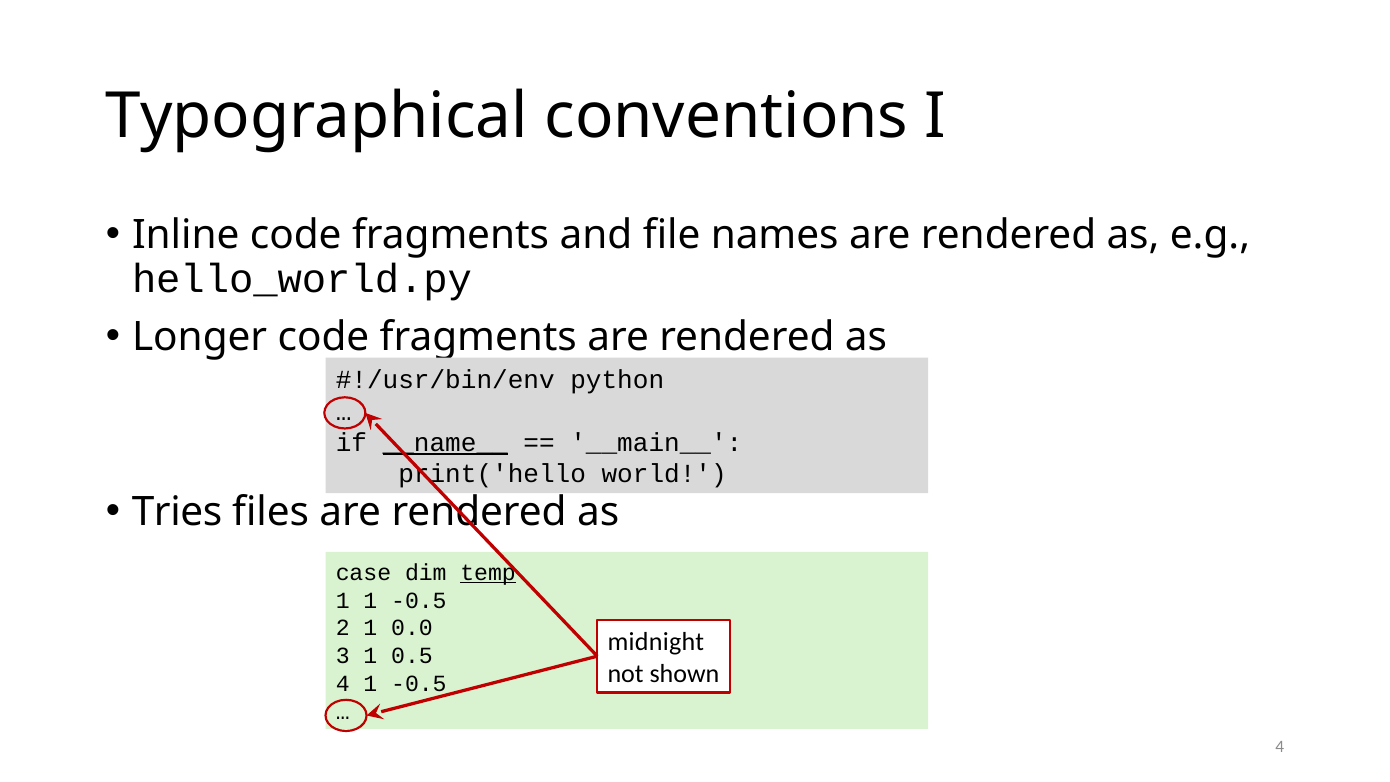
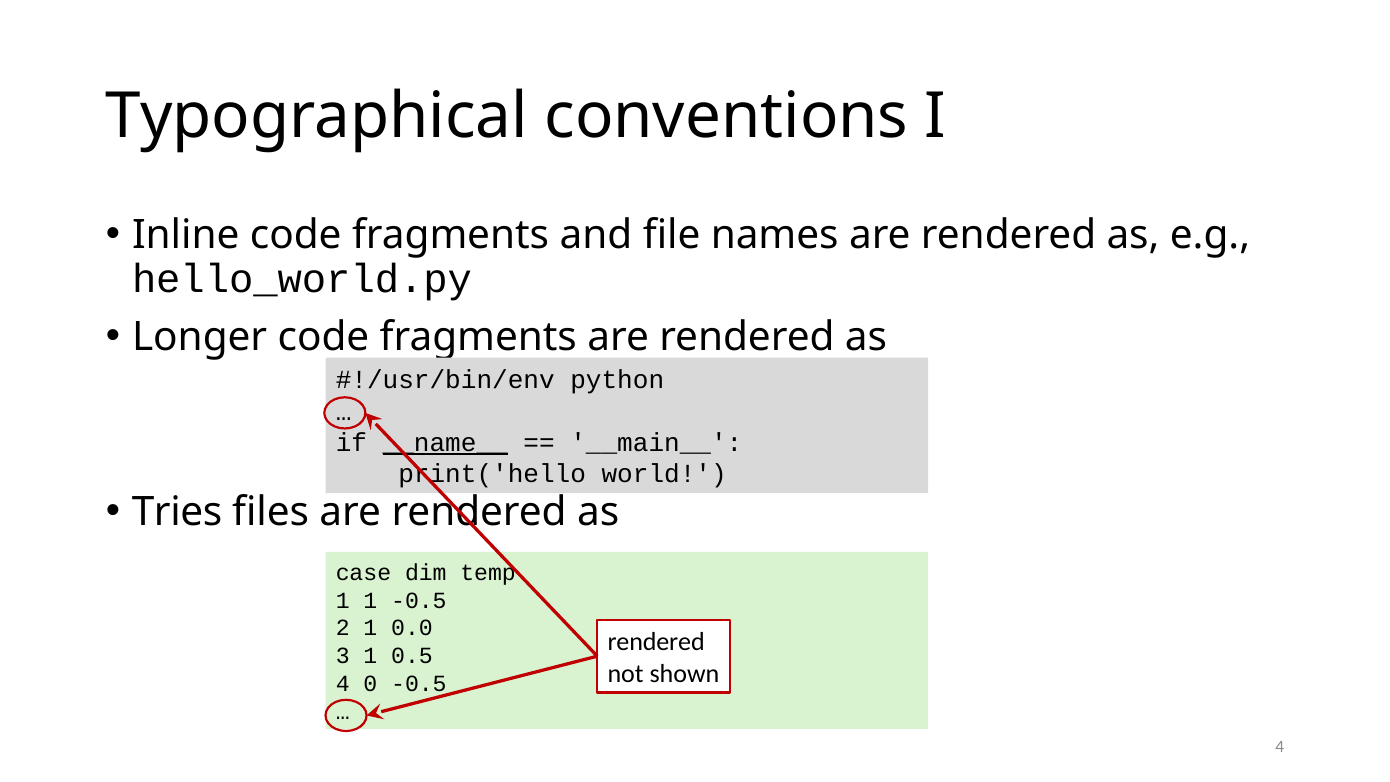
temp underline: present -> none (488, 573)
midnight: midnight -> rendered (656, 642)
4 1: 1 -> 0 (370, 684)
